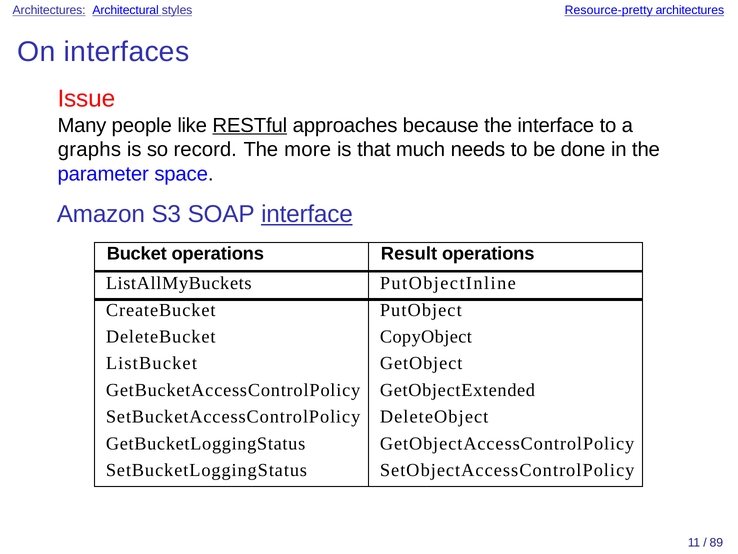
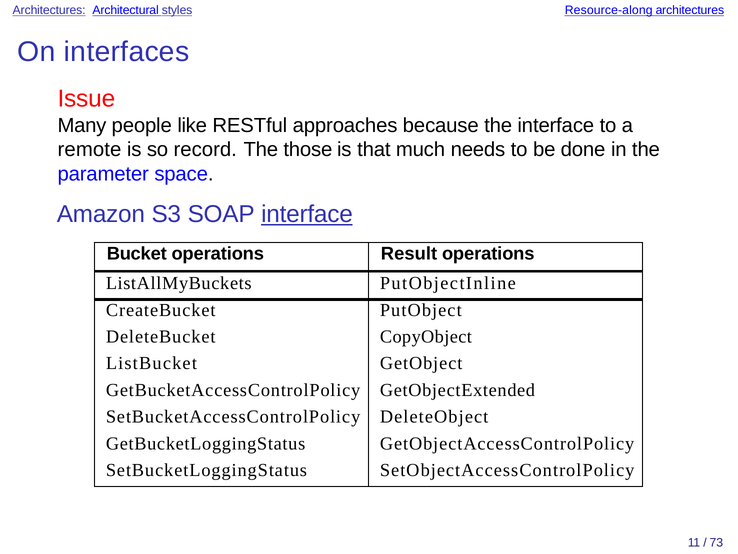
Resource-pretty: Resource-pretty -> Resource-along (609, 10)
RESTful underline: present -> none (250, 125)
graphs: graphs -> remote (89, 150)
more: more -> those (308, 150)
89: 89 -> 73 (716, 543)
